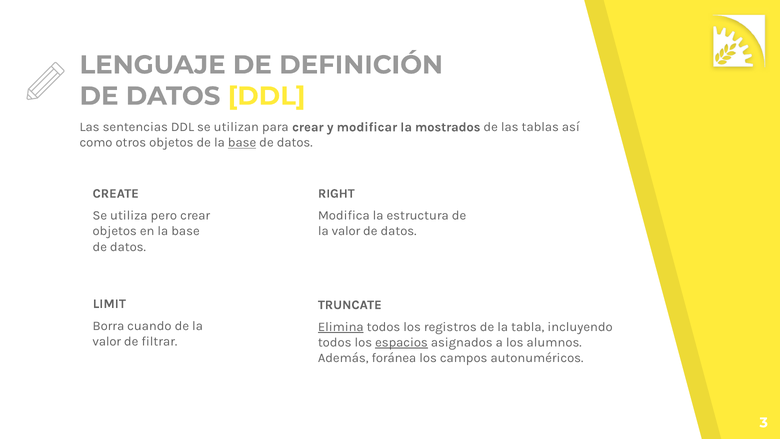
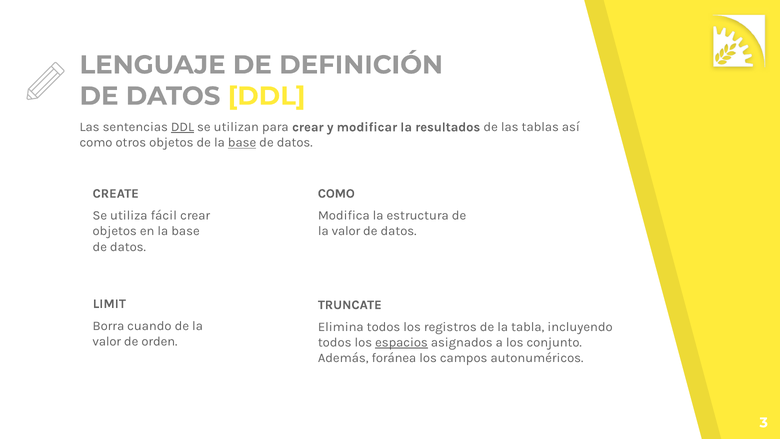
DDL underline: none -> present (183, 127)
mostrados: mostrados -> resultados (448, 127)
RIGHT: RIGHT -> COMO (336, 193)
pero: pero -> fácil (164, 215)
Elimina underline: present -> none (341, 327)
filtrar: filtrar -> orden (159, 341)
alumnos: alumnos -> conjunto (554, 342)
